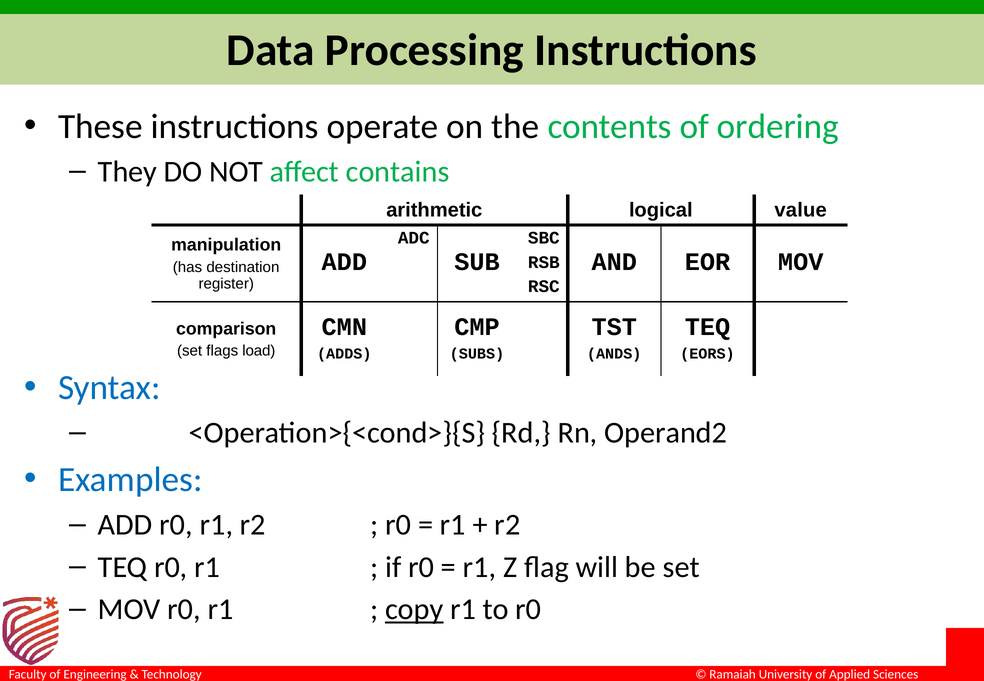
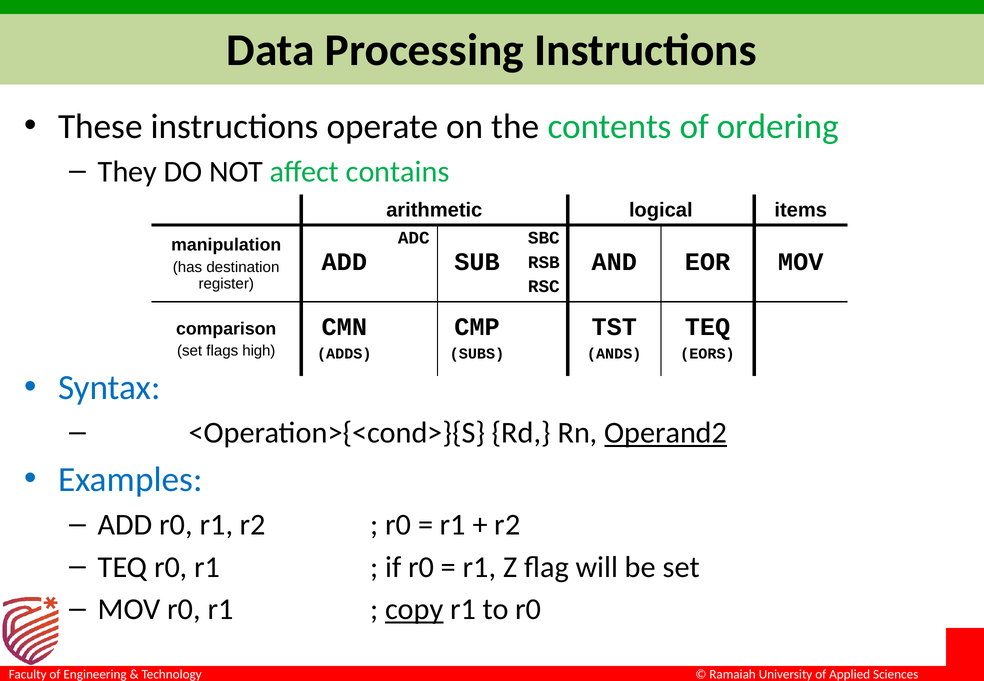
value: value -> items (801, 210)
load: load -> high (259, 351)
Operand2 underline: none -> present (666, 433)
